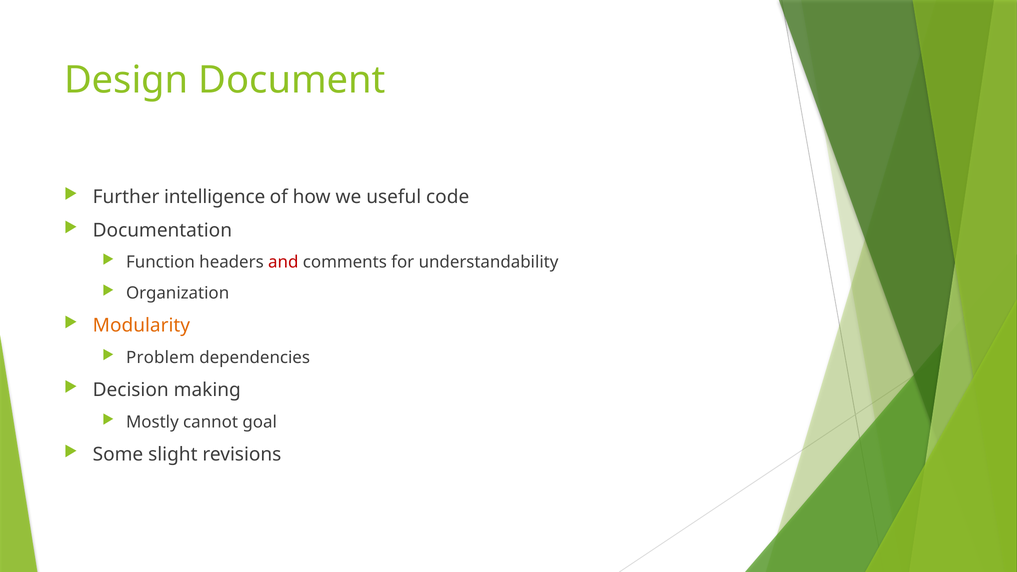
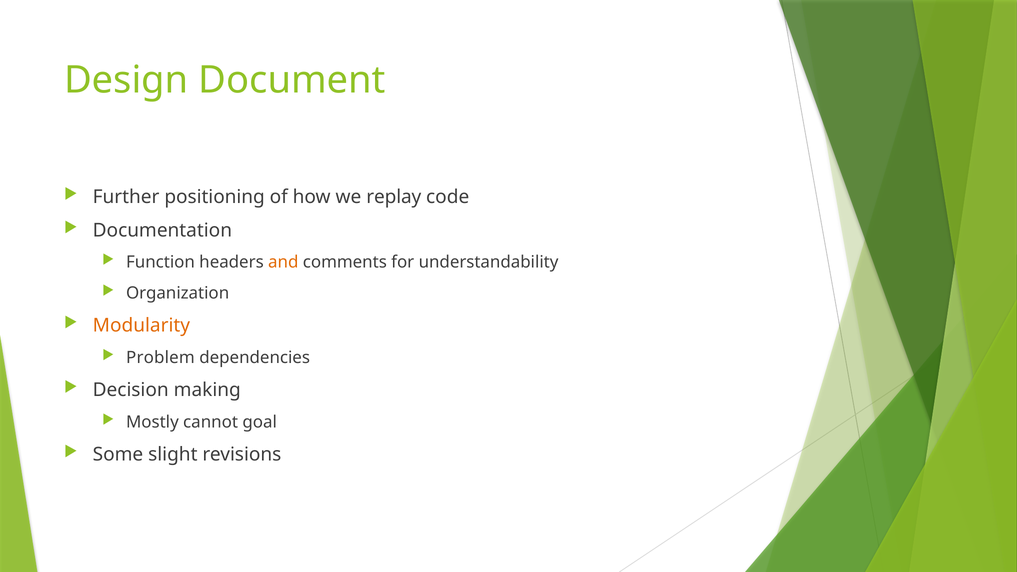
intelligence: intelligence -> positioning (215, 197)
useful: useful -> replay (394, 197)
and colour: red -> orange (283, 262)
